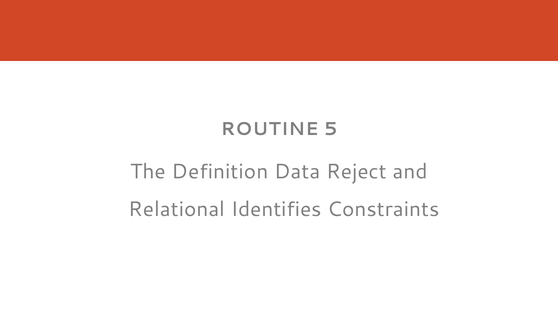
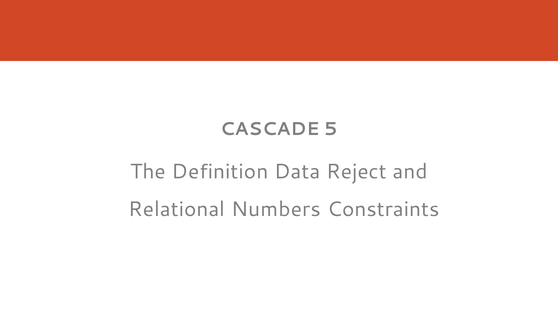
ROUTINE: ROUTINE -> CASCADE (270, 129)
Identifies: Identifies -> Numbers (276, 209)
